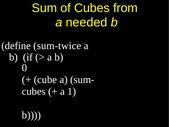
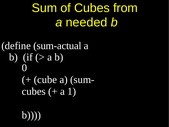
sum-twice: sum-twice -> sum-actual (57, 46)
